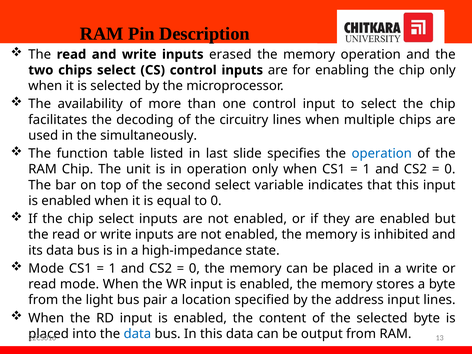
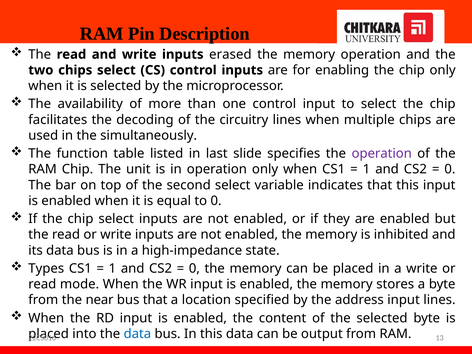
operation colour: blue -> purple (382, 154)
Mode: Mode -> Types (46, 268)
light: light -> near (100, 300)
bus pair: pair -> that (155, 300)
